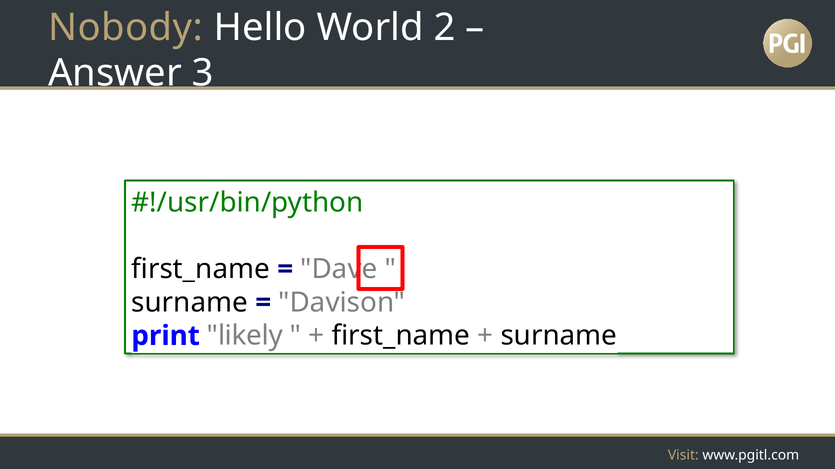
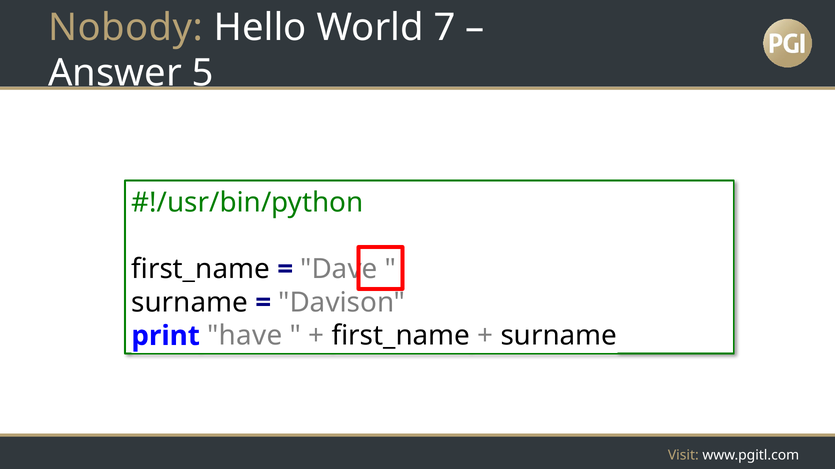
2: 2 -> 7 (445, 27)
3: 3 -> 5 (203, 73)
likely: likely -> have (245, 336)
